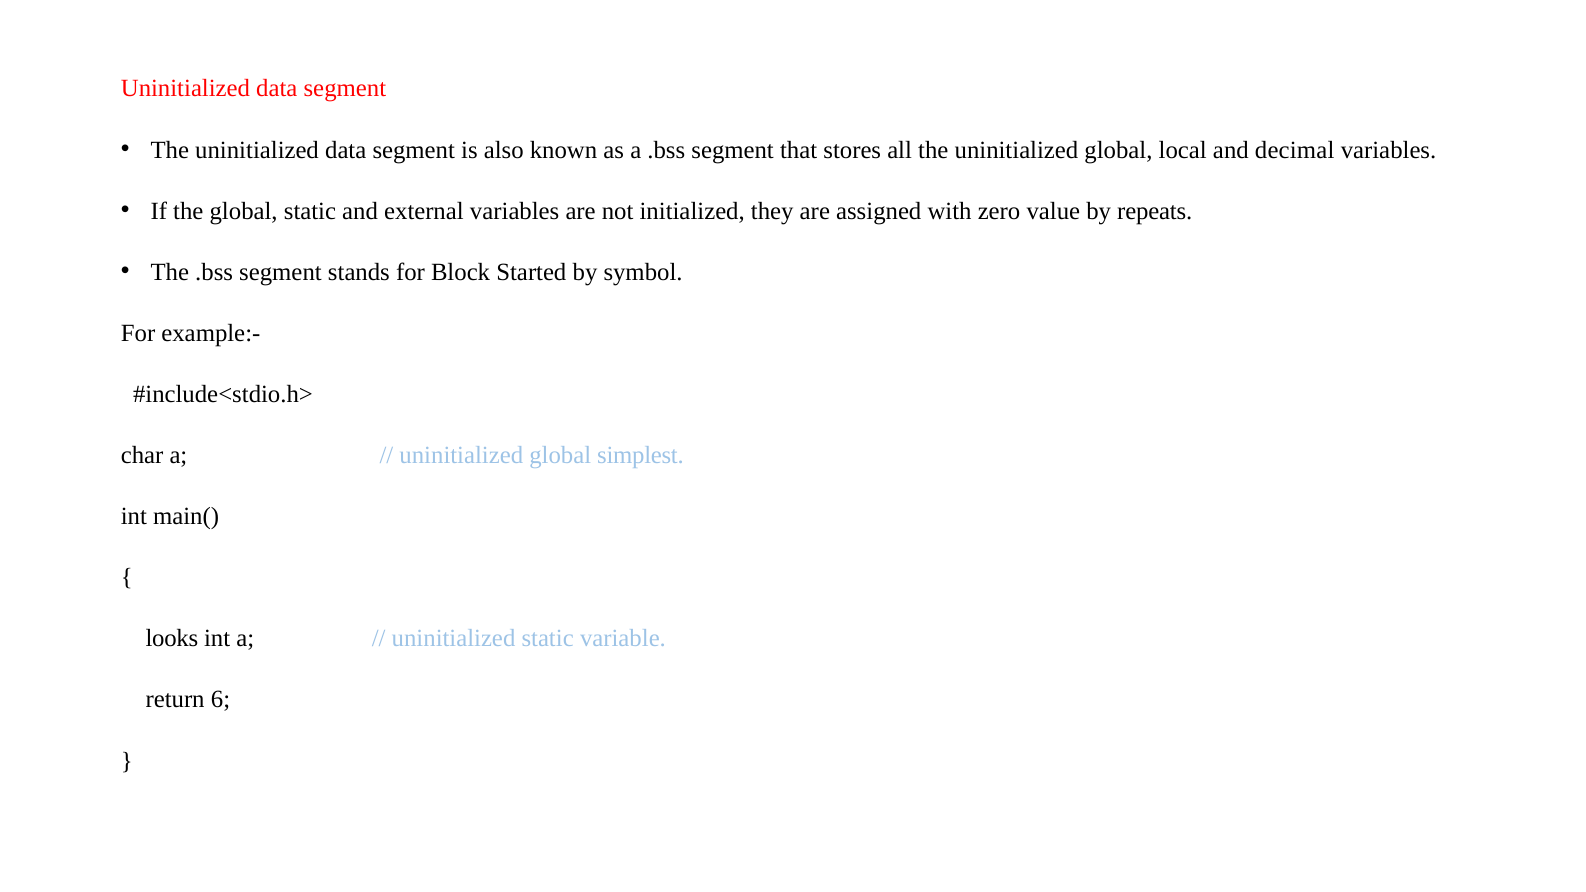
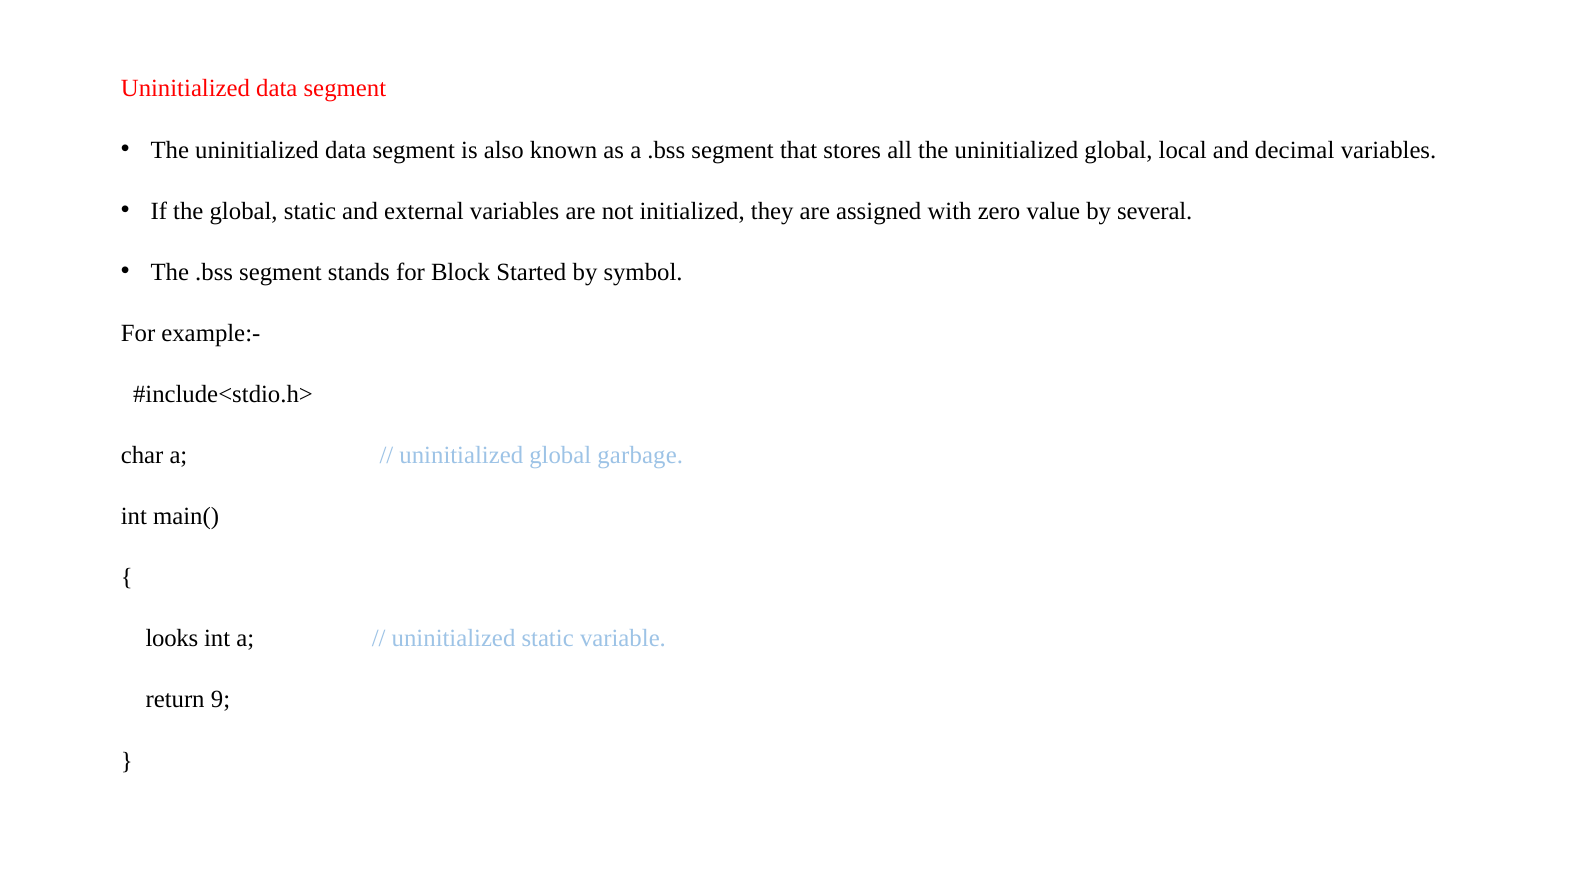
repeats: repeats -> several (1155, 211)
simplest: simplest -> garbage (640, 455)
6: 6 -> 9 (221, 700)
